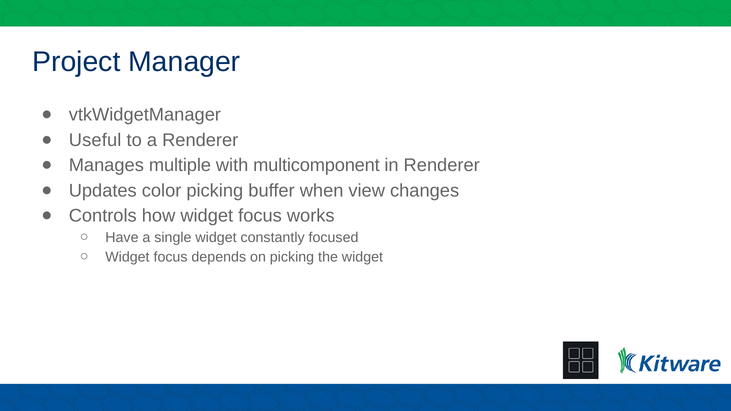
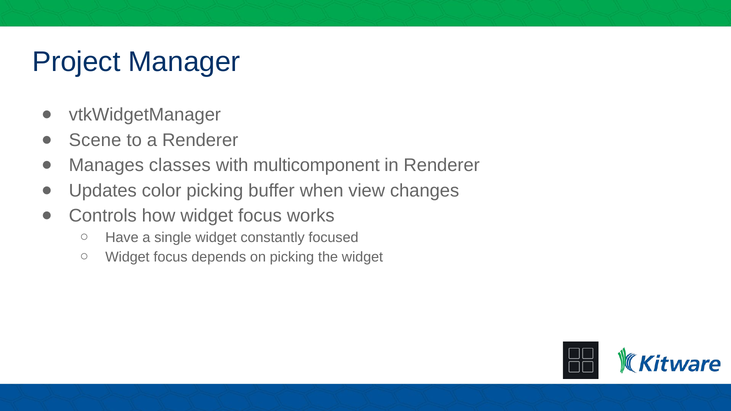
Useful: Useful -> Scene (95, 140)
multiple: multiple -> classes (180, 165)
